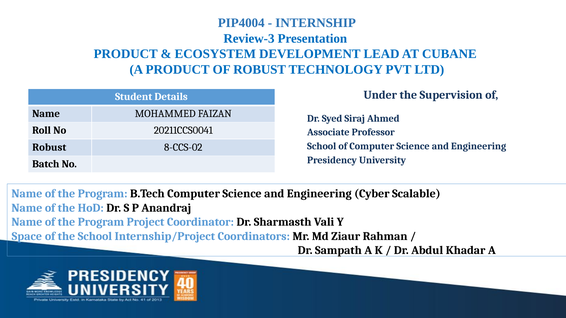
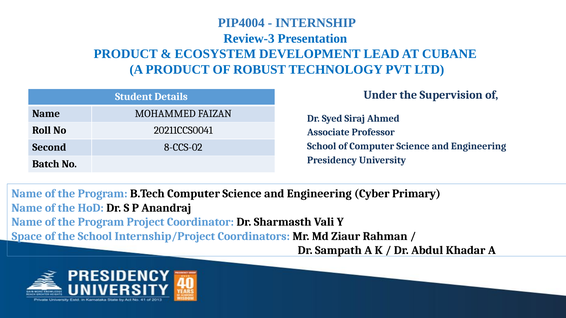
Robust: Robust -> Second (49, 147)
Scalable: Scalable -> Primary (416, 194)
